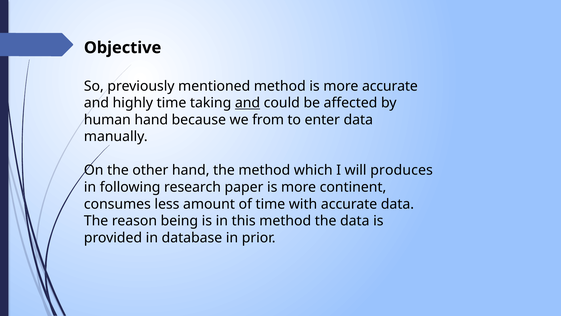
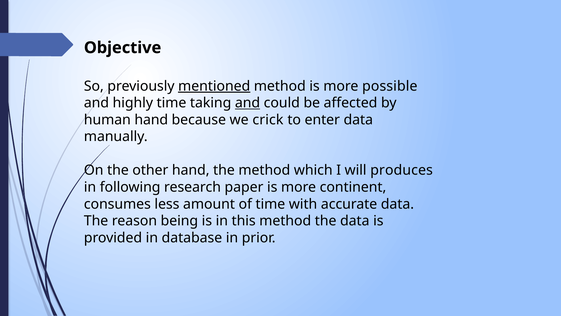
mentioned underline: none -> present (214, 86)
more accurate: accurate -> possible (390, 86)
from: from -> crick (268, 120)
